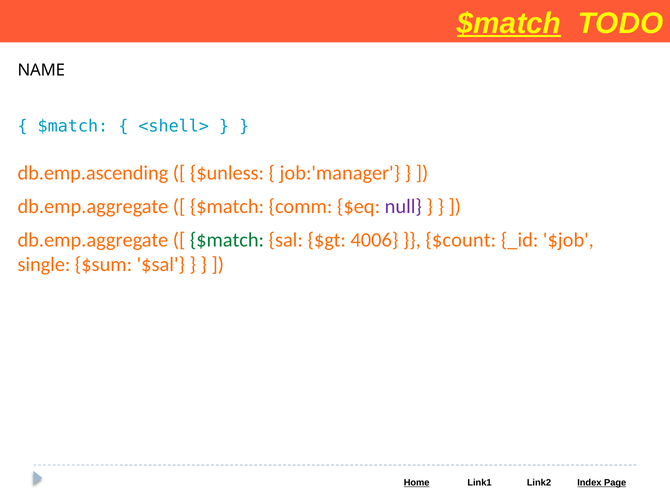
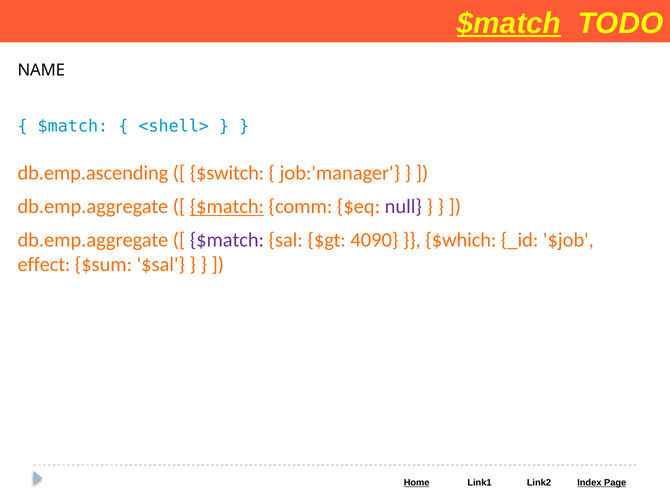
$unless: $unless -> $switch (227, 173)
$match underline: none -> present (227, 207)
$match colour: green -> purple (227, 240)
4006: 4006 -> 4090 (374, 240)
$count: $count -> $which (461, 240)
single: single -> effect (44, 265)
